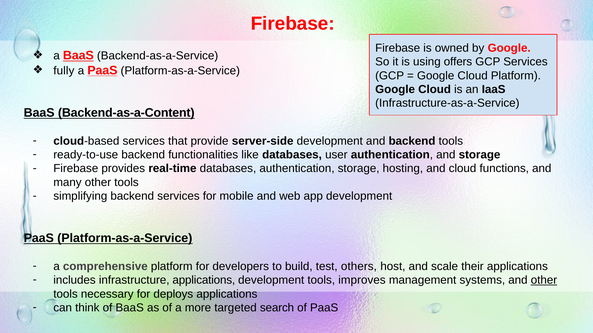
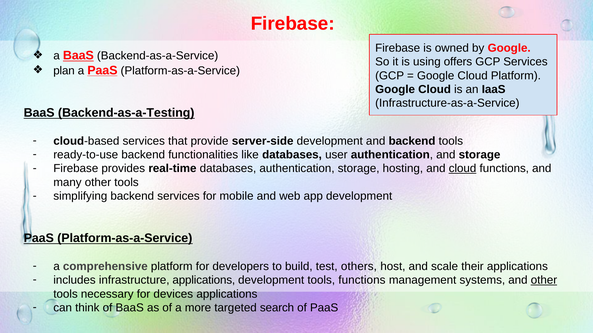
fully: fully -> plan (64, 71)
Backend-as-a-Content: Backend-as-a-Content -> Backend-as-a-Testing (126, 113)
cloud underline: none -> present (463, 169)
tools improves: improves -> functions (362, 281)
deploys: deploys -> devices (173, 294)
